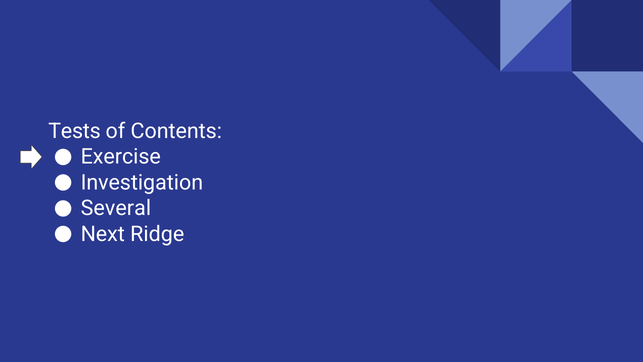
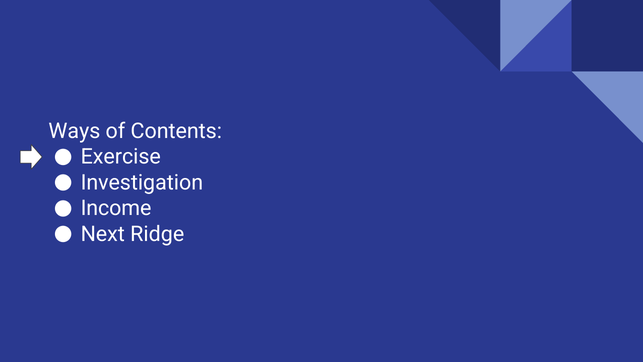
Tests: Tests -> Ways (74, 131)
Several: Several -> Income (116, 208)
